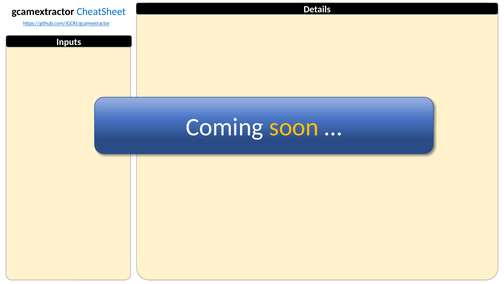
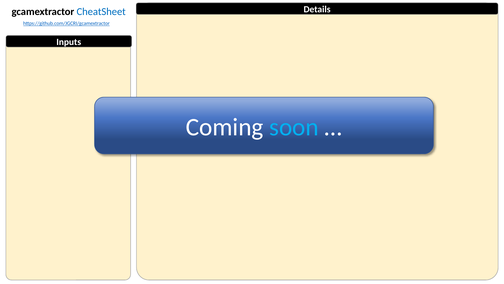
soon colour: yellow -> light blue (294, 127)
